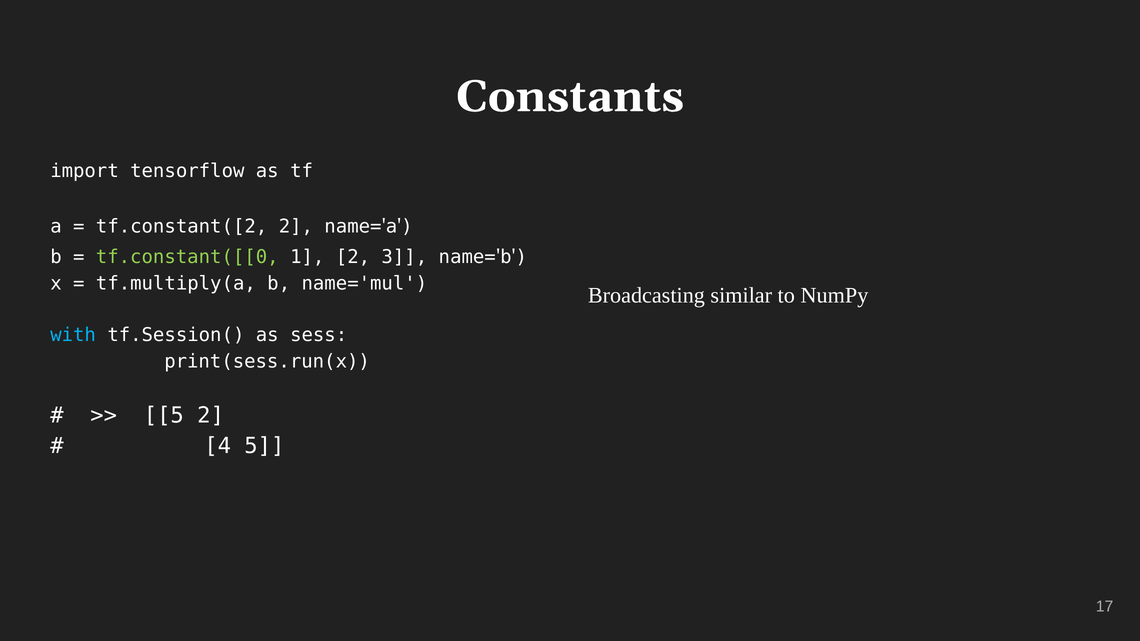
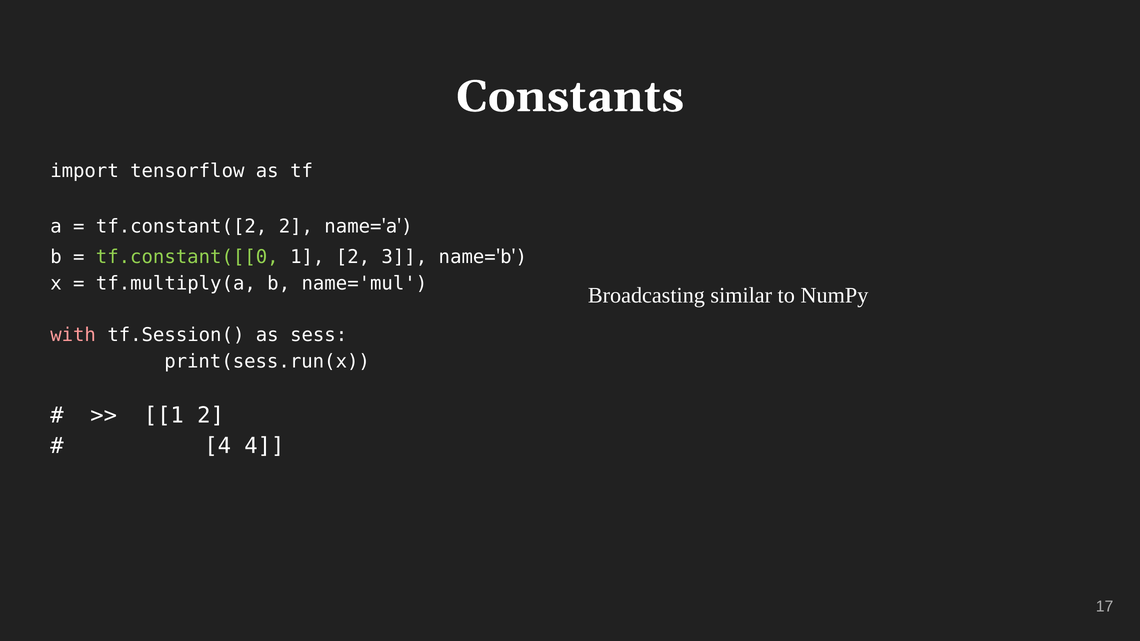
with colour: light blue -> pink (73, 335)
5: 5 -> 1 (164, 416)
4 5: 5 -> 4 (264, 446)
